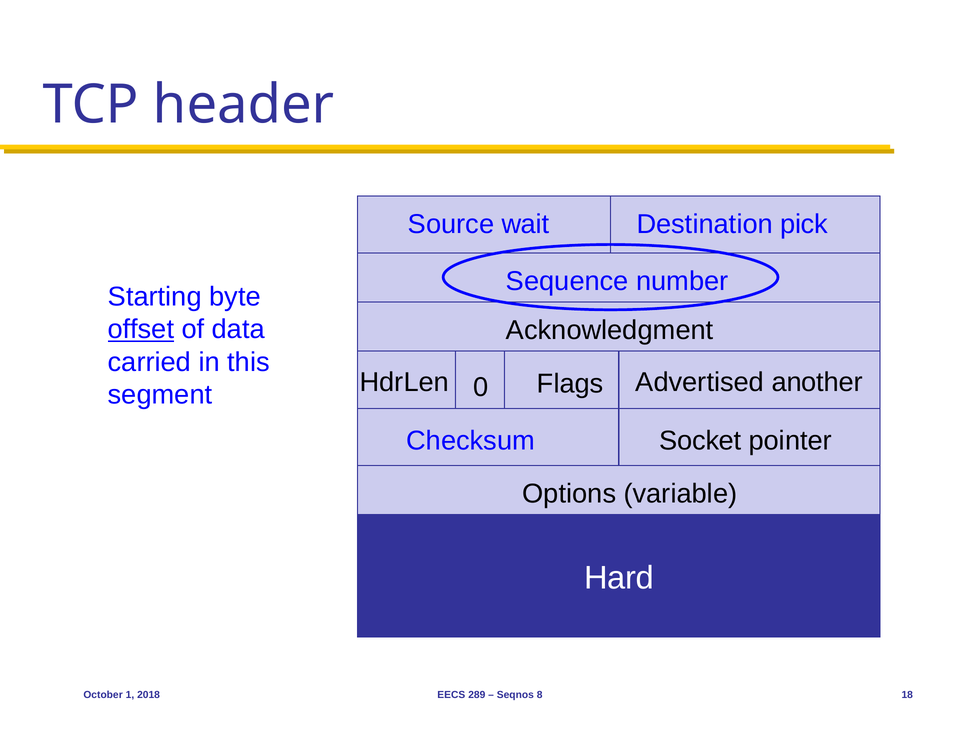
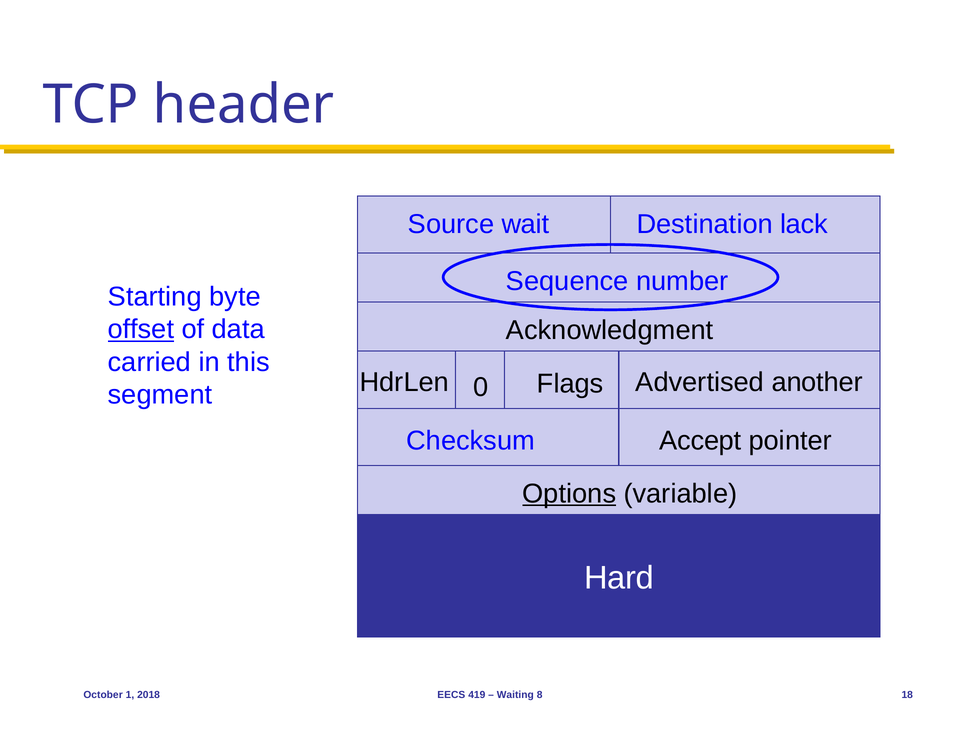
pick: pick -> lack (804, 224)
Socket: Socket -> Accept (700, 441)
Options underline: none -> present (569, 494)
289: 289 -> 419 (477, 695)
Seqnos: Seqnos -> Waiting (515, 695)
